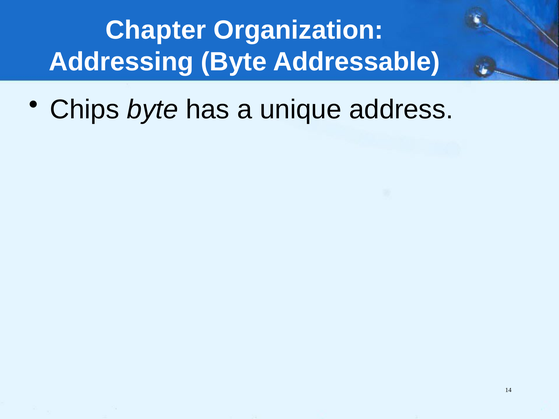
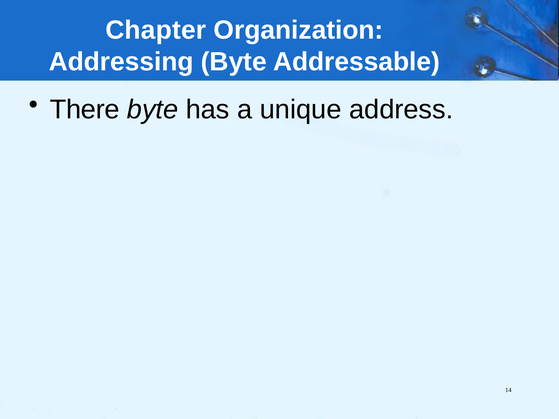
Chips: Chips -> There (85, 110)
